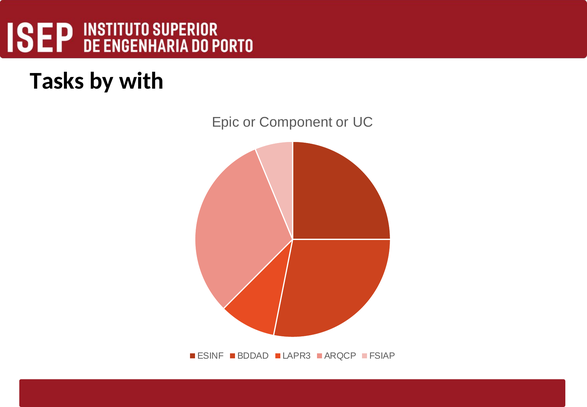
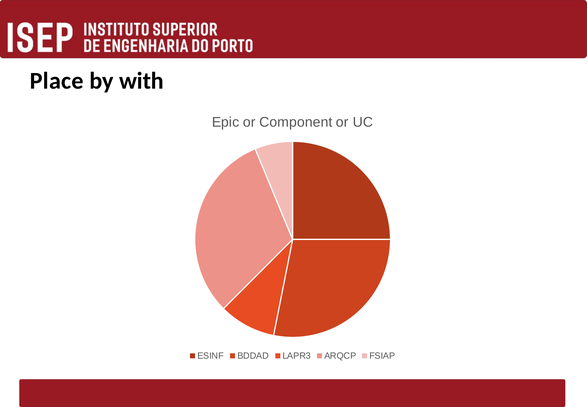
Tasks: Tasks -> Place (57, 81)
